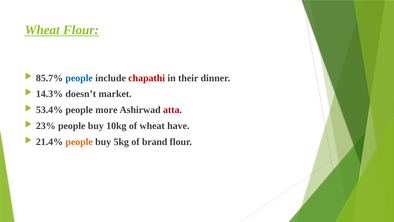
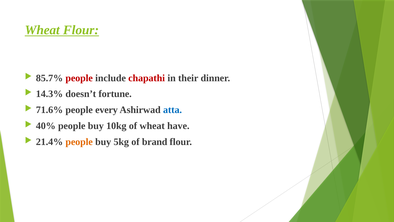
people colour: blue -> red (79, 78)
market: market -> fortune (115, 94)
53.4%: 53.4% -> 71.6% (49, 110)
more: more -> every (107, 110)
atta colour: red -> blue (173, 110)
23%: 23% -> 40% (46, 126)
